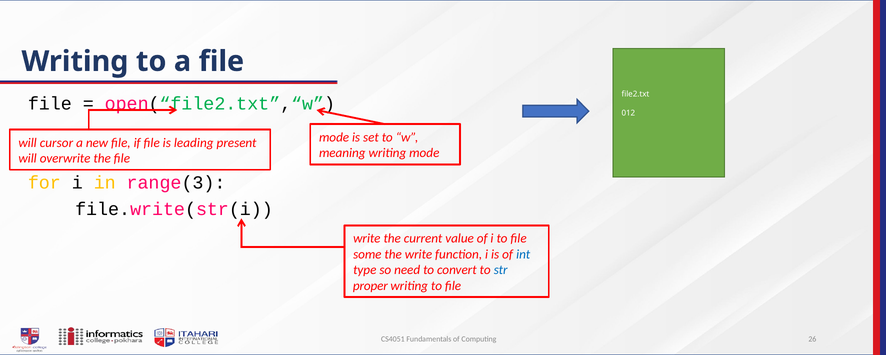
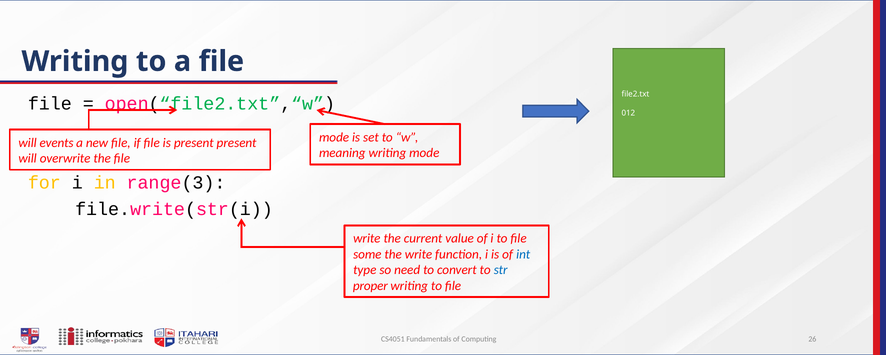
cursor: cursor -> events (57, 142)
is leading: leading -> present (194, 142)
